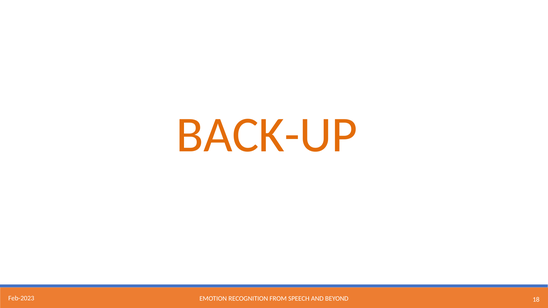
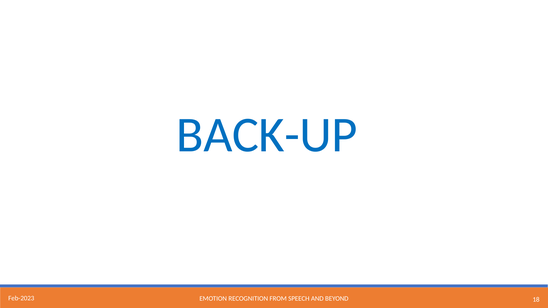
BACK-UP colour: orange -> blue (267, 135)
